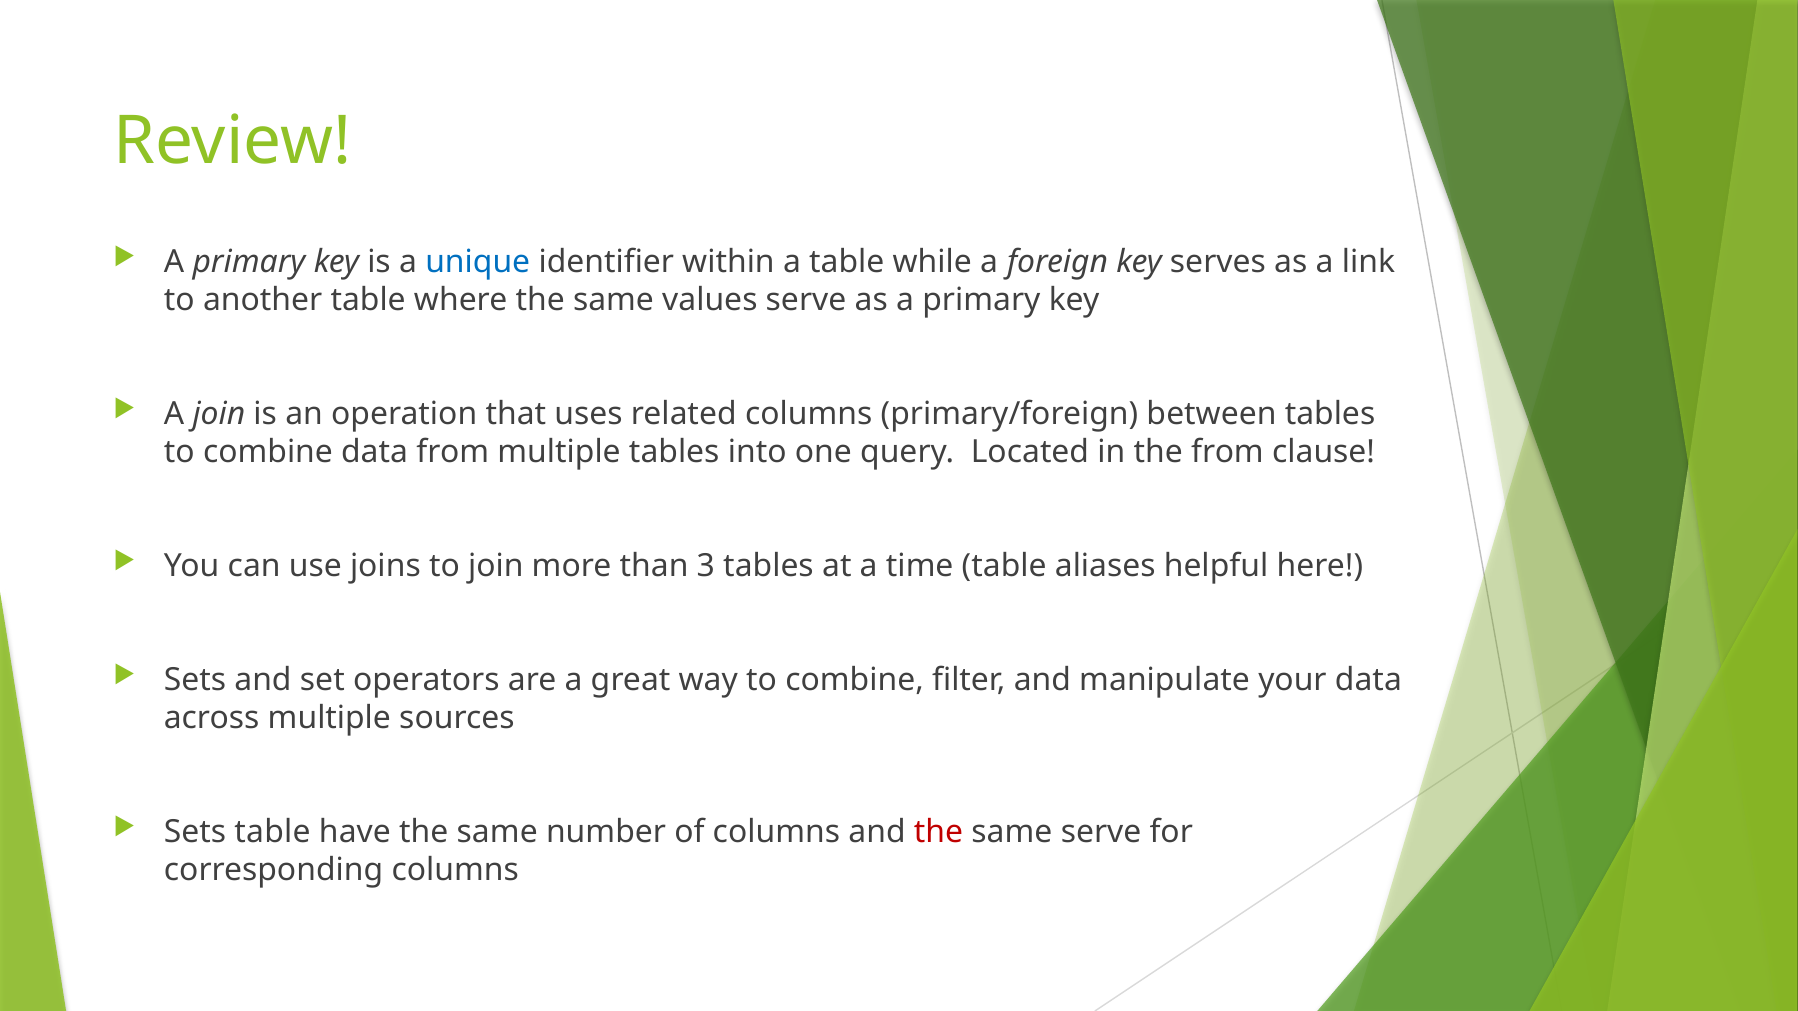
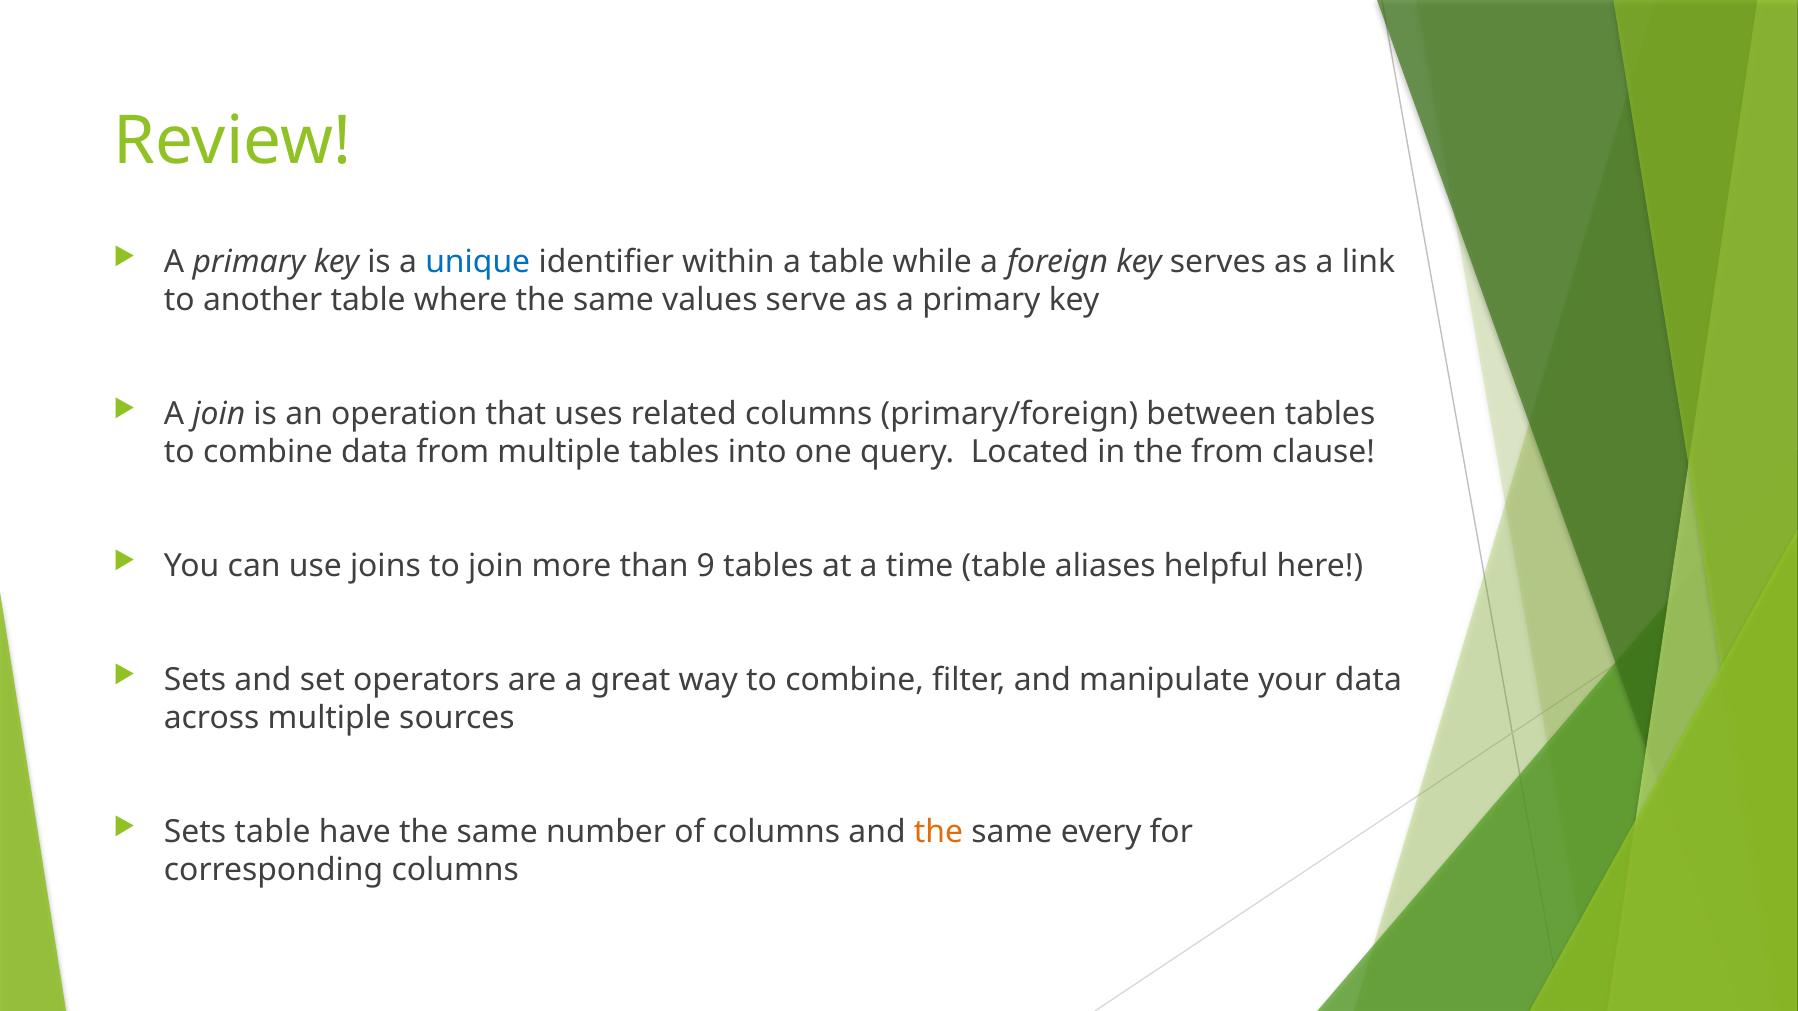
3: 3 -> 9 (706, 566)
the colour: red -> orange (938, 832)
same serve: serve -> every (1101, 832)
